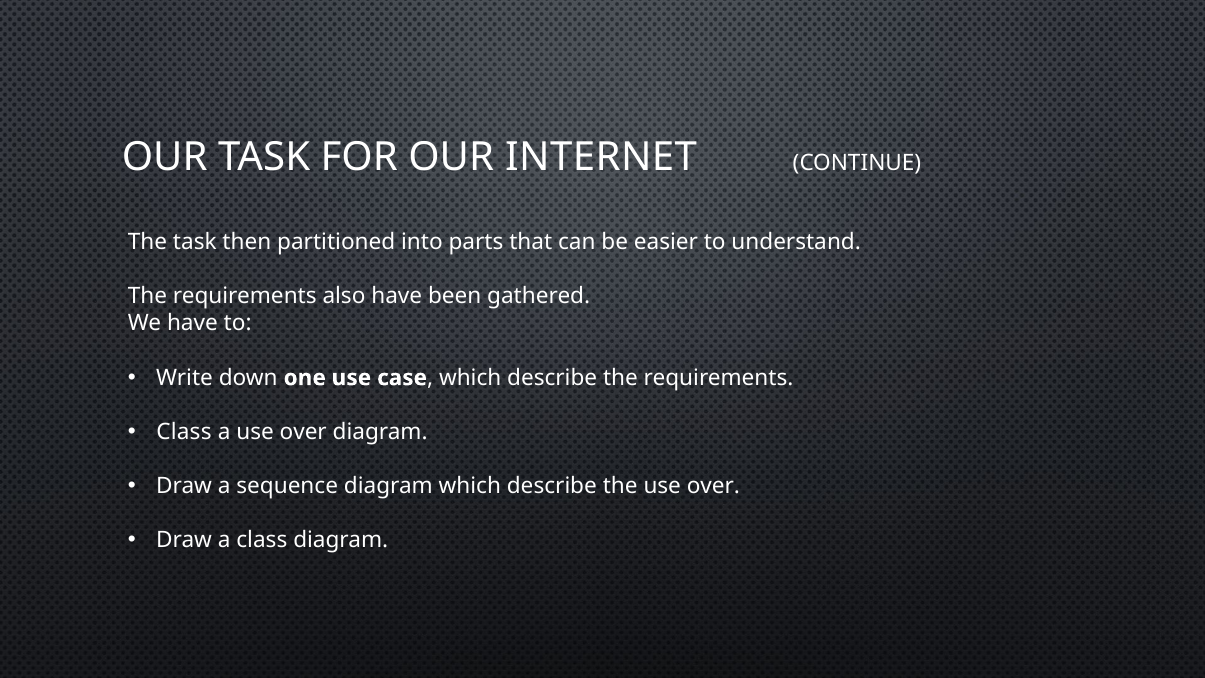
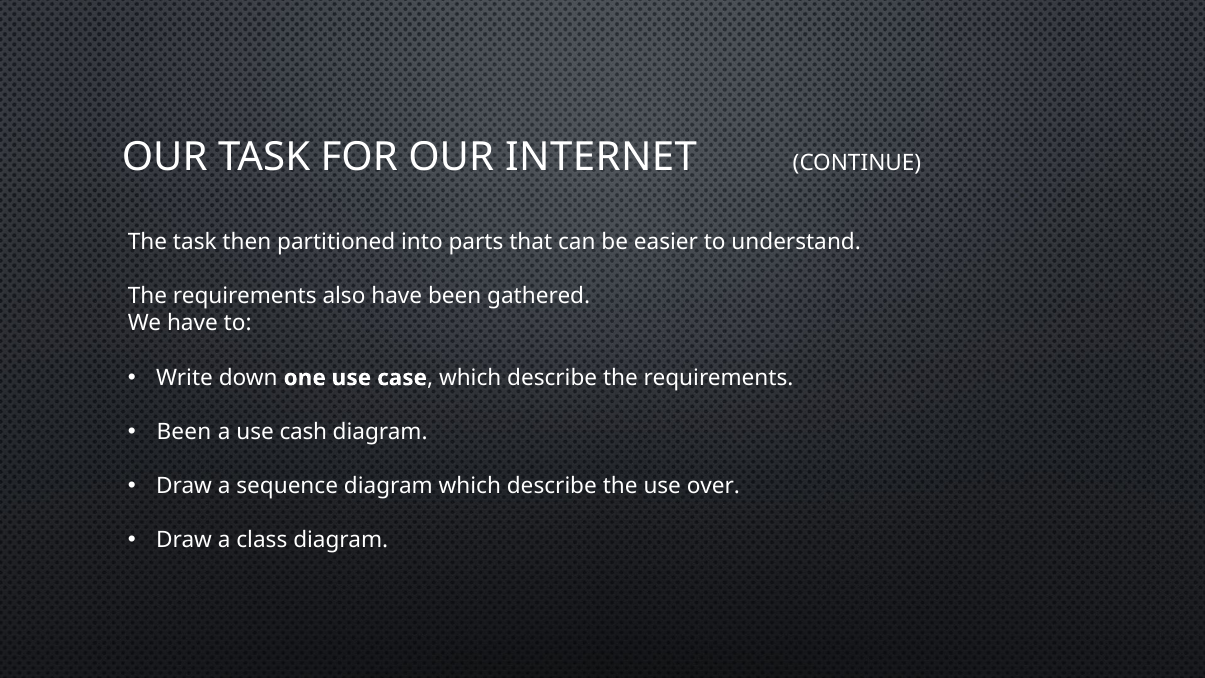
Class: Class -> Been (184, 432)
a use over: over -> cash (303, 432)
